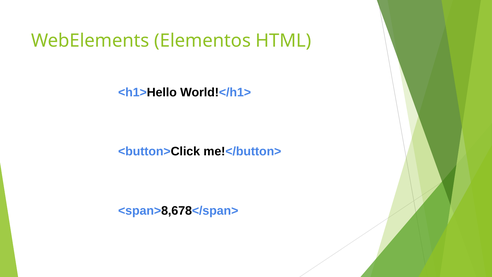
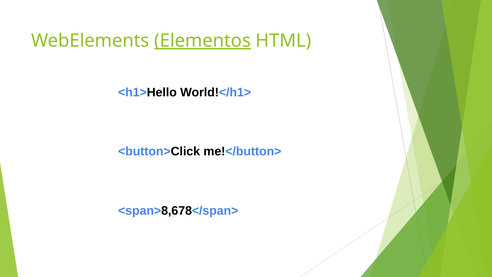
Elementos underline: none -> present (203, 41)
